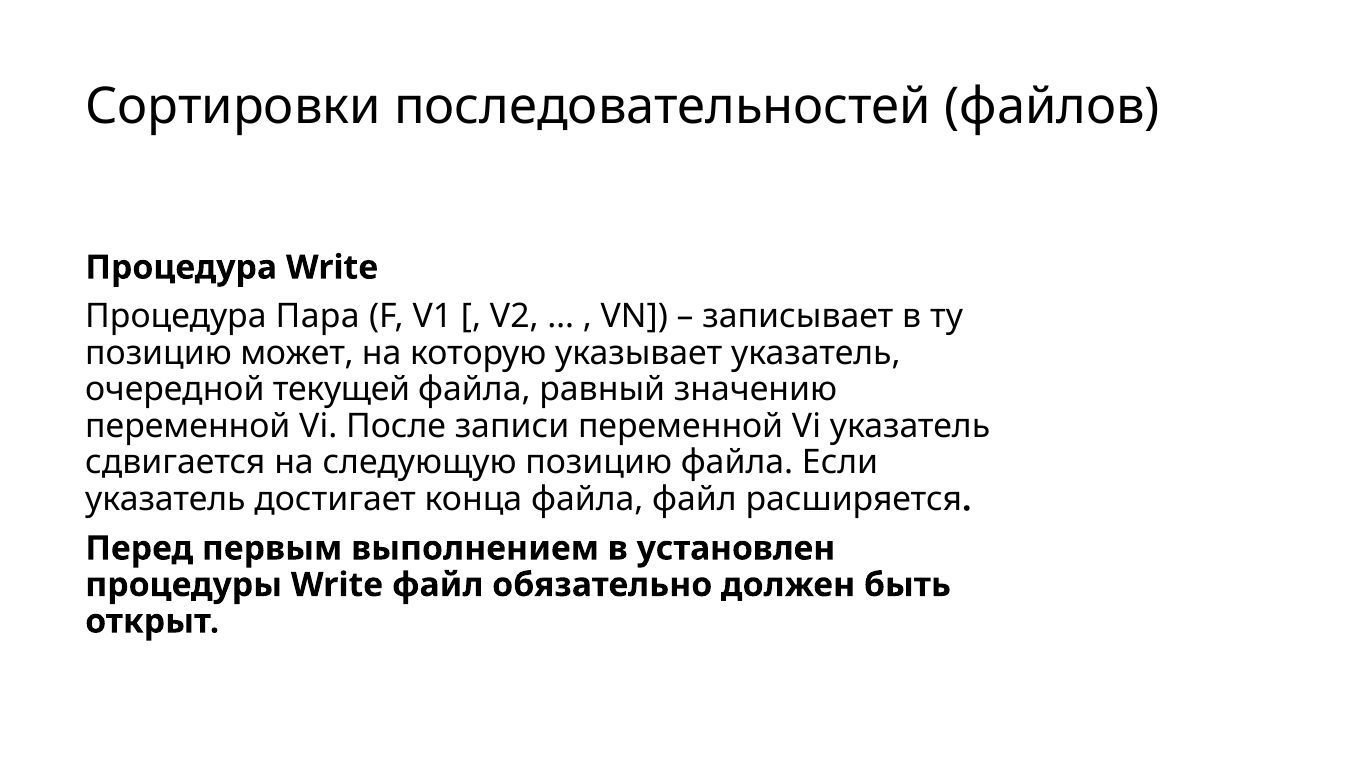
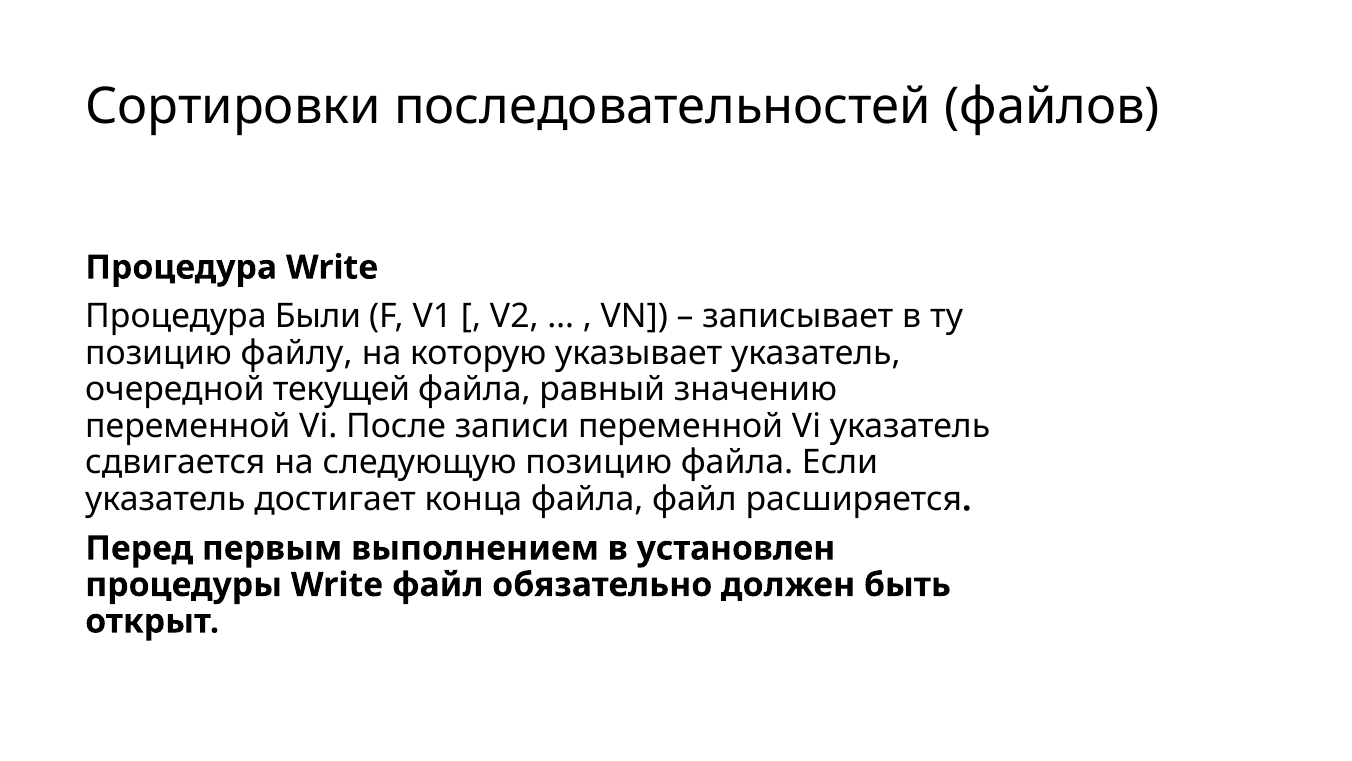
Пара: Пара -> Были (318, 316)
может: может -> файлу (297, 353)
